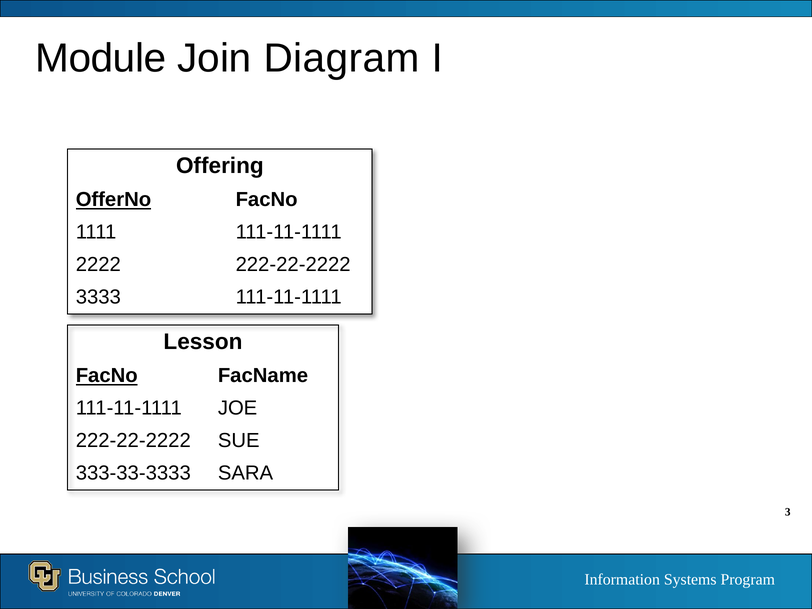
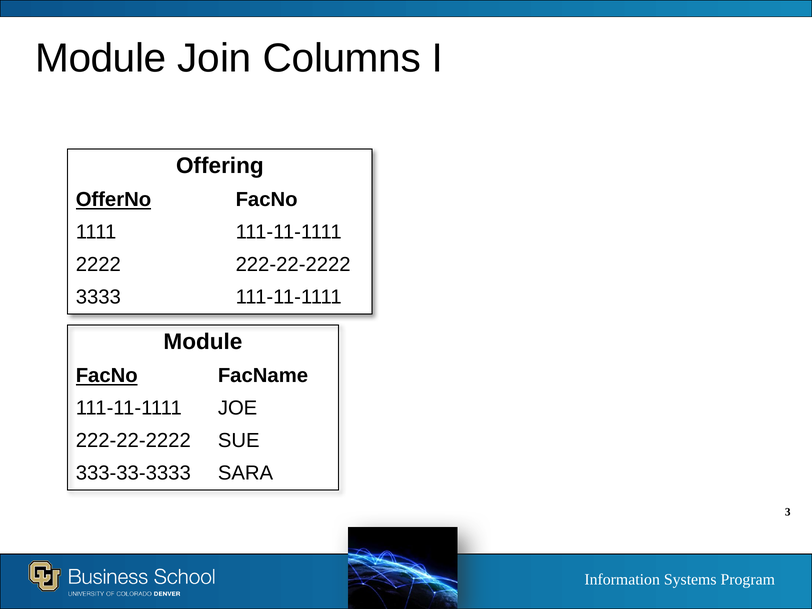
Diagram: Diagram -> Columns (342, 58)
Lesson: Lesson -> Module (203, 342)
